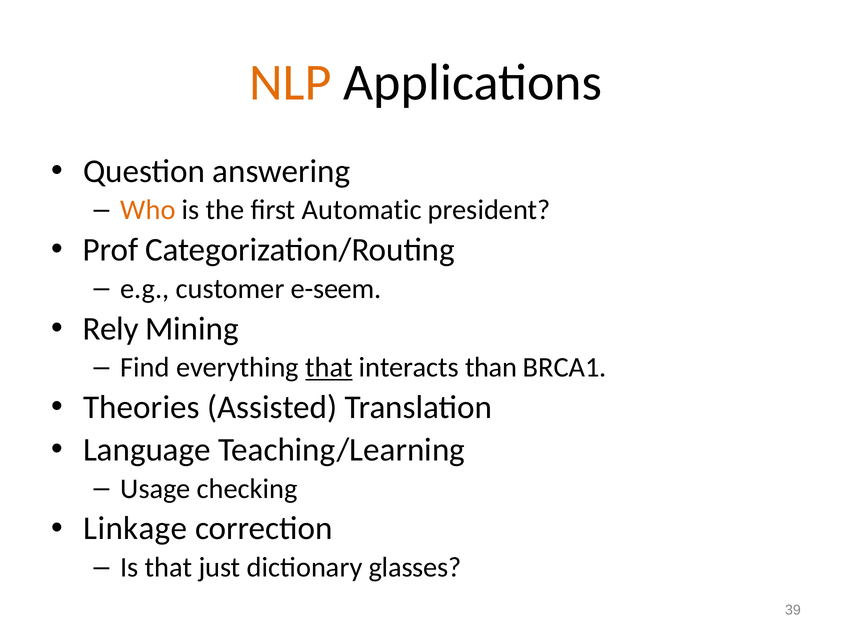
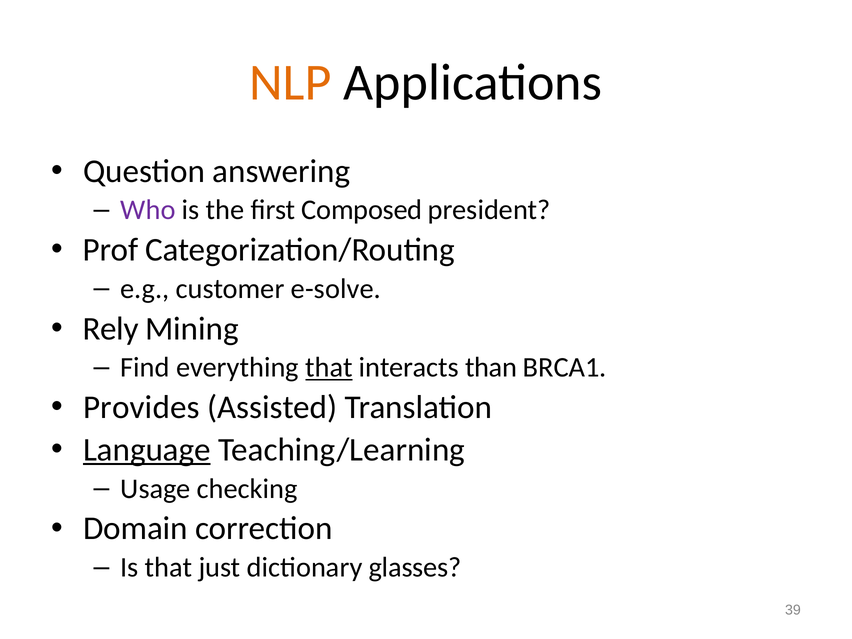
Who colour: orange -> purple (148, 210)
Automatic: Automatic -> Composed (362, 210)
e-seem: e-seem -> e-solve (336, 289)
Theories: Theories -> Provides (141, 407)
Language underline: none -> present (147, 450)
Linkage: Linkage -> Domain (135, 529)
